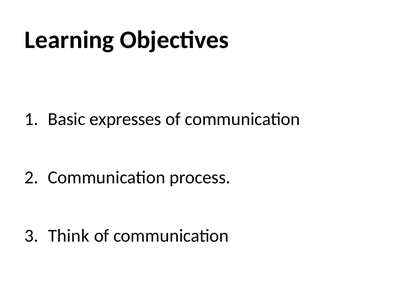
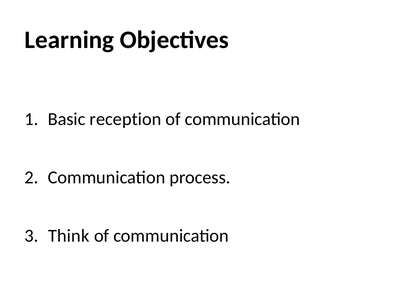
expresses: expresses -> reception (125, 119)
